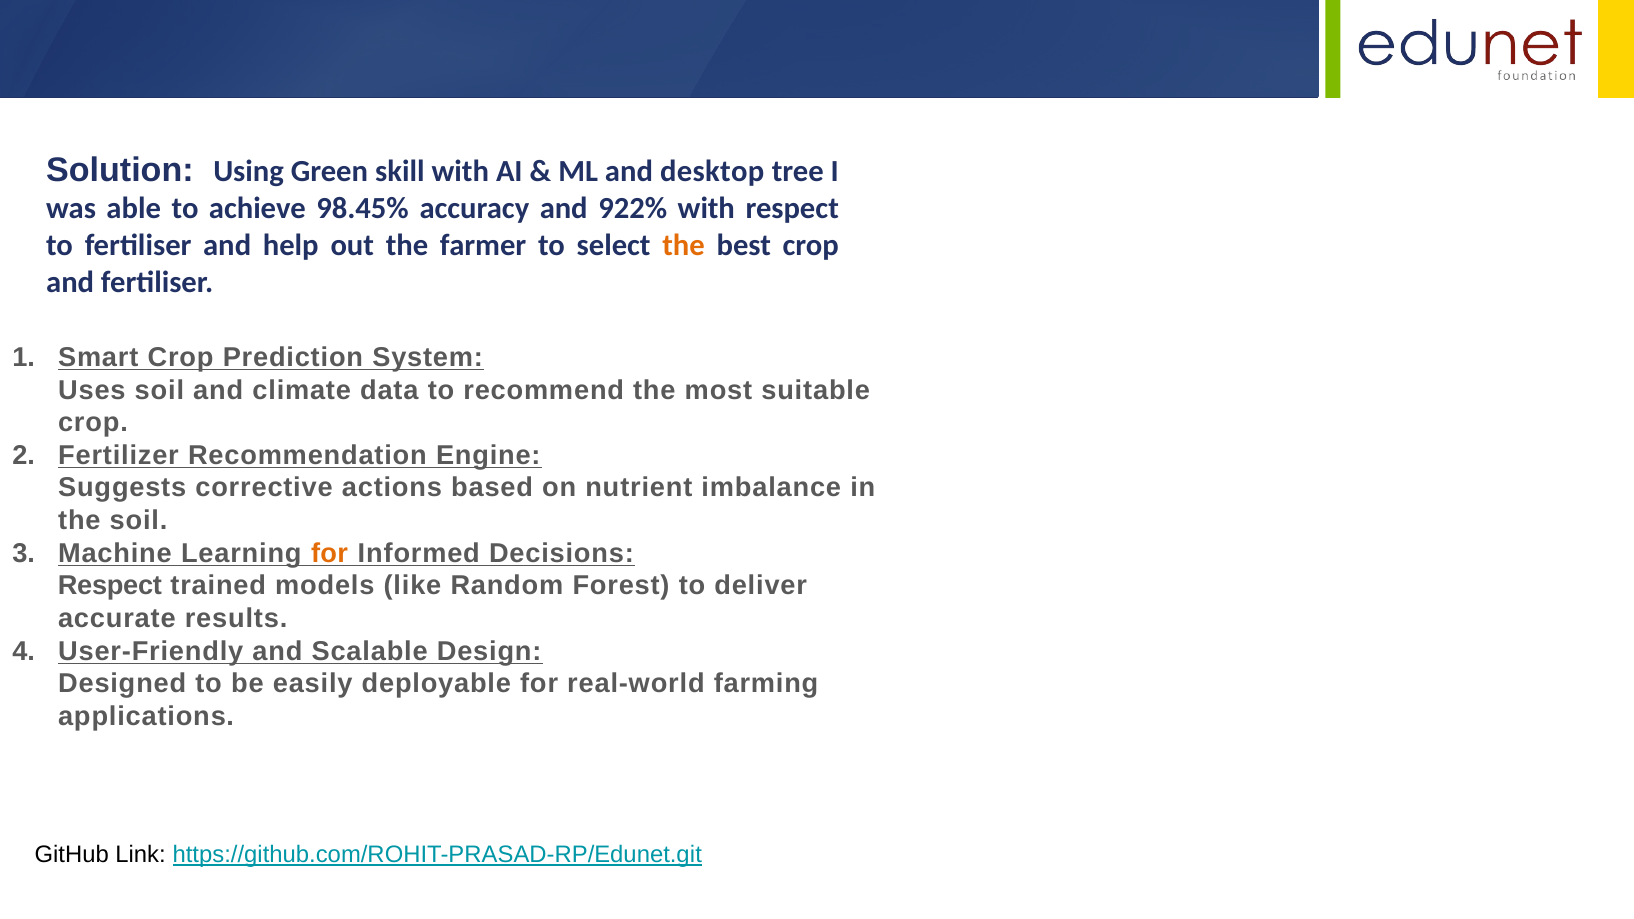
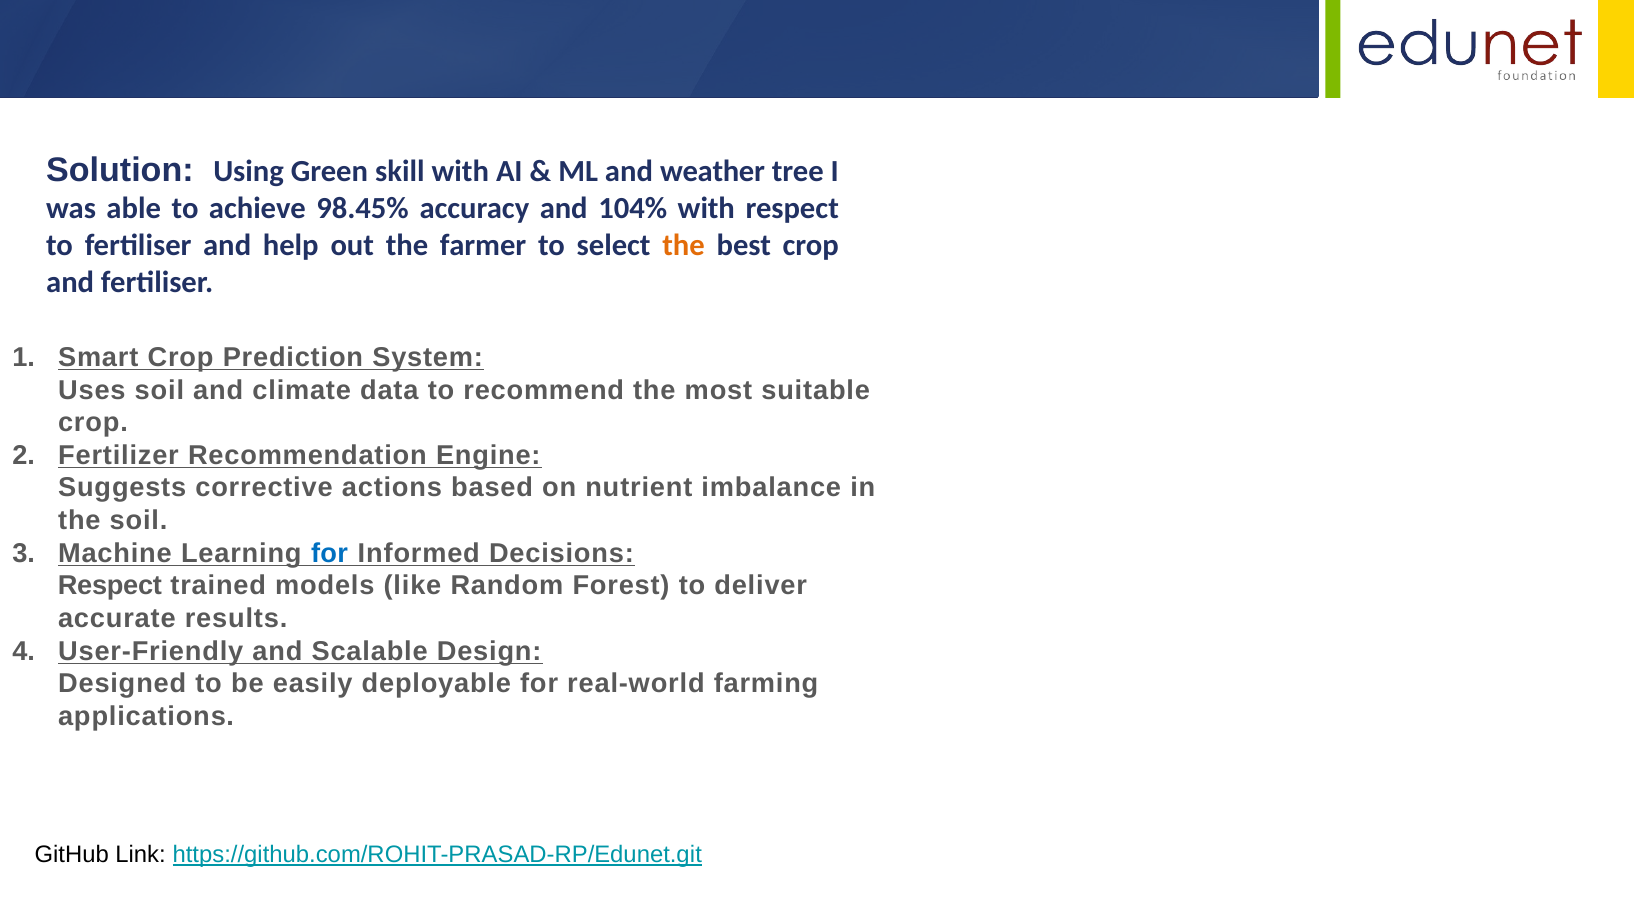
desktop: desktop -> weather (712, 171)
922%: 922% -> 104% (633, 209)
for colour: orange -> blue (330, 553)
